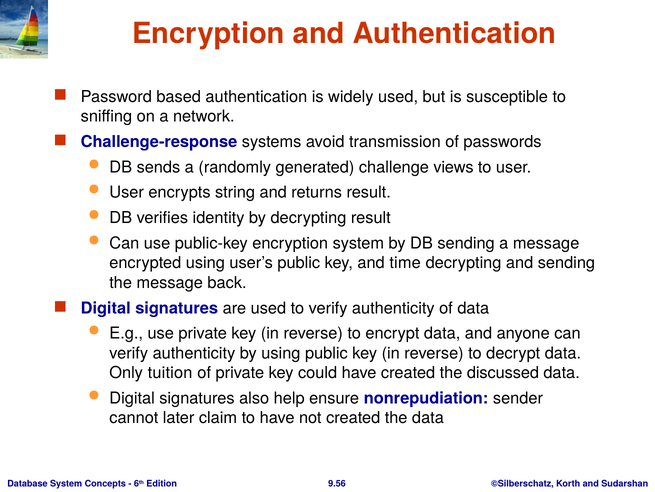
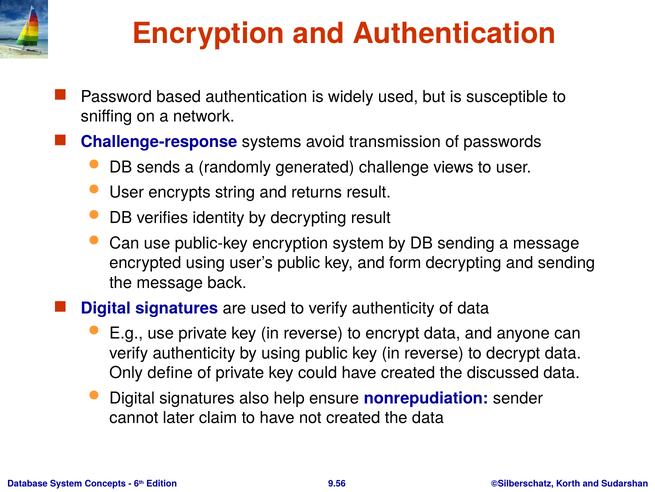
time: time -> form (405, 263)
tuition: tuition -> define (170, 372)
